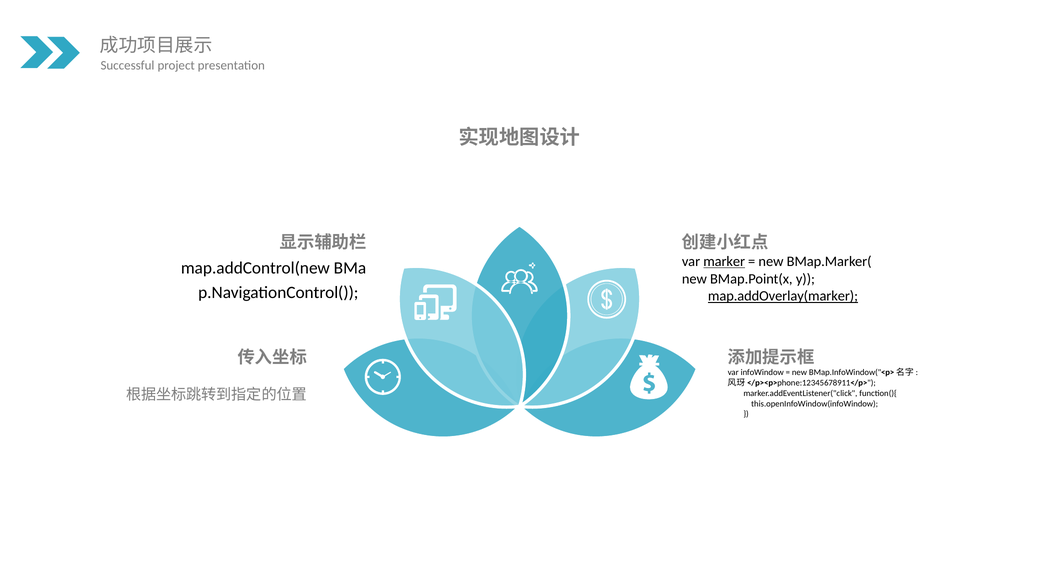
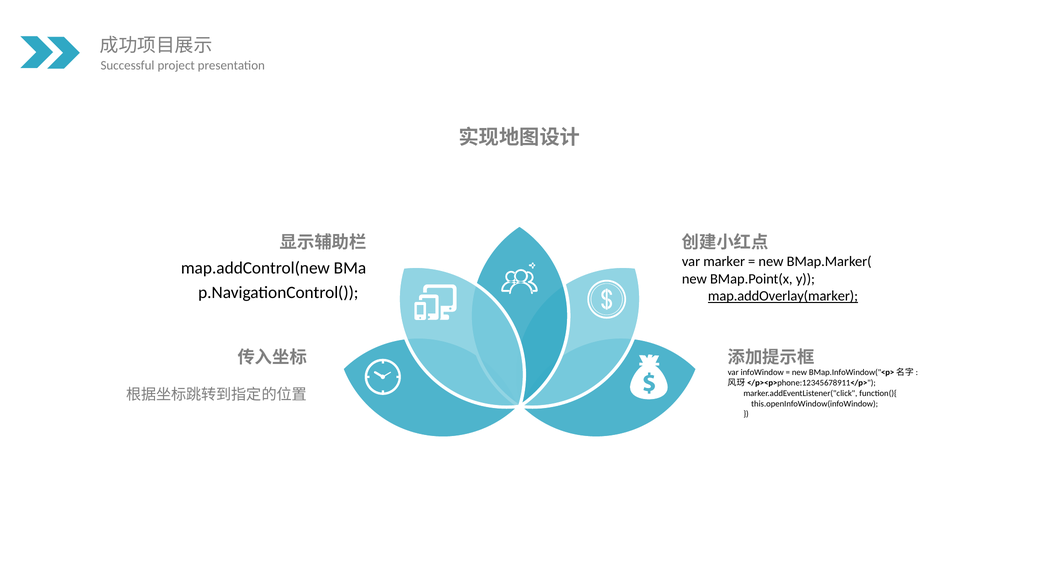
marker underline: present -> none (724, 262)
